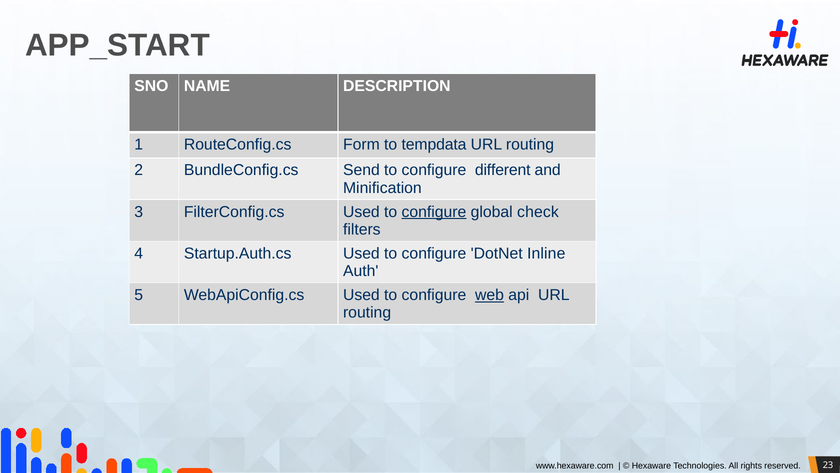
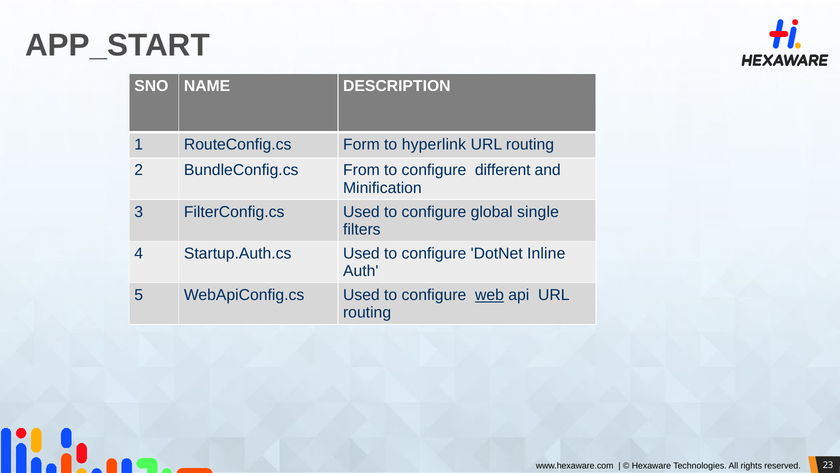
tempdata: tempdata -> hyperlink (434, 144)
Send: Send -> From (361, 170)
configure underline: present -> none (434, 212)
check: check -> single (538, 212)
